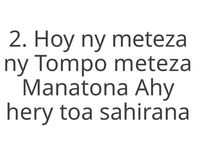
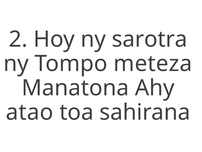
ny meteza: meteza -> sarotra (150, 39)
hery: hery -> atao (30, 112)
